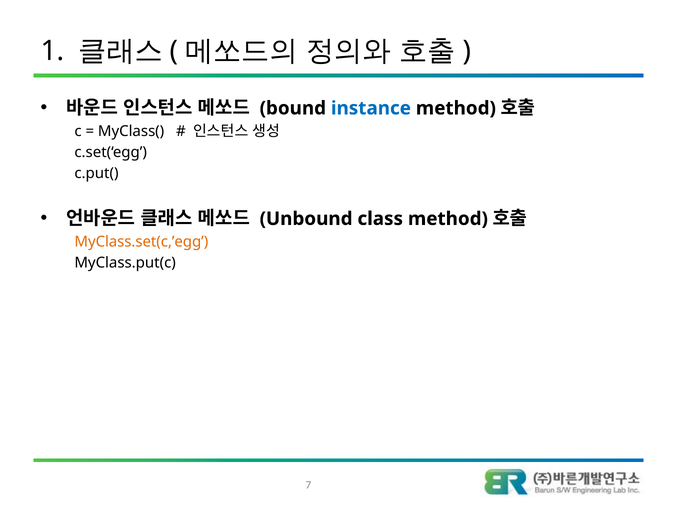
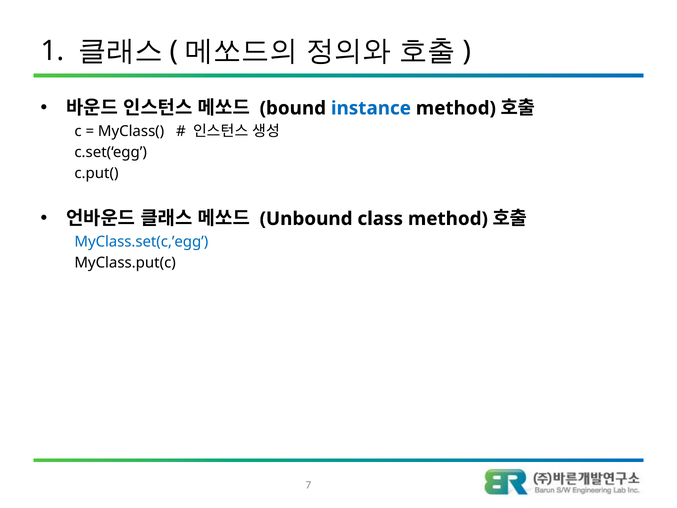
MyClass.set(c,’egg colour: orange -> blue (141, 242)
